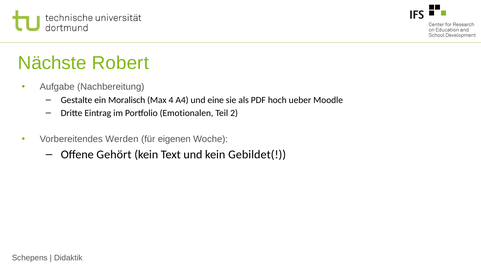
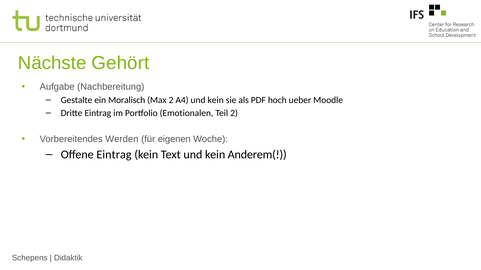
Robert: Robert -> Gehört (120, 63)
Max 4: 4 -> 2 (171, 100)
A4 und eine: eine -> kein (216, 100)
Offene Gehört: Gehört -> Eintrag (114, 155)
Gebildet(: Gebildet( -> Anderem( (257, 155)
